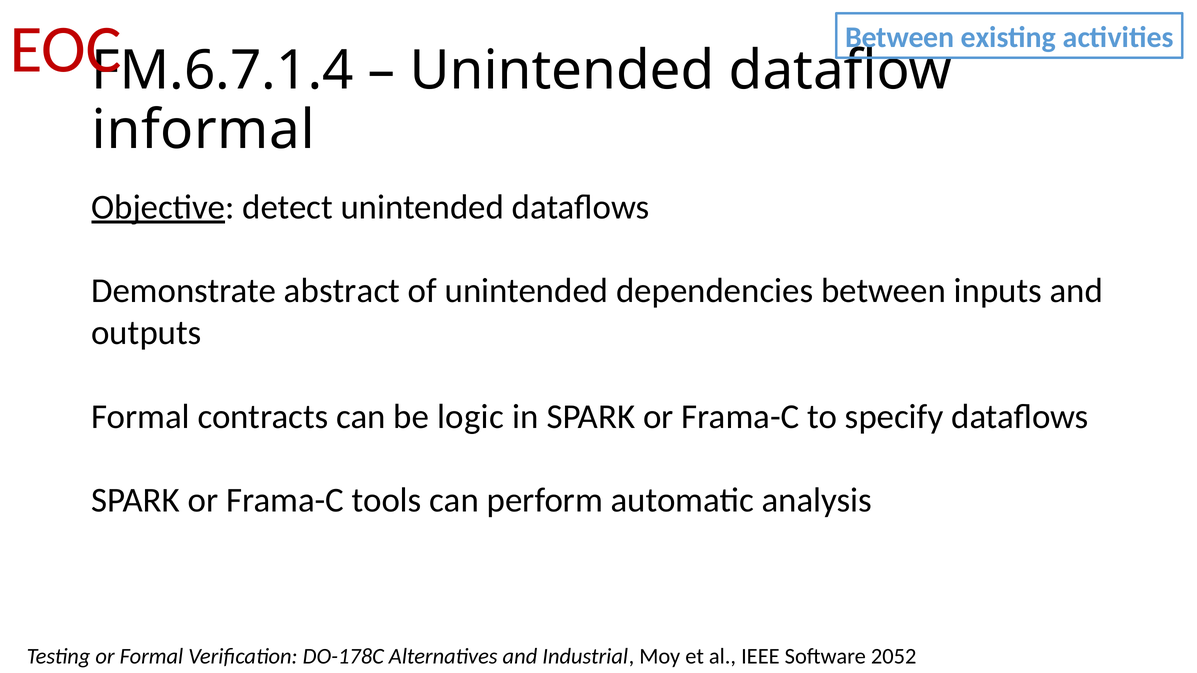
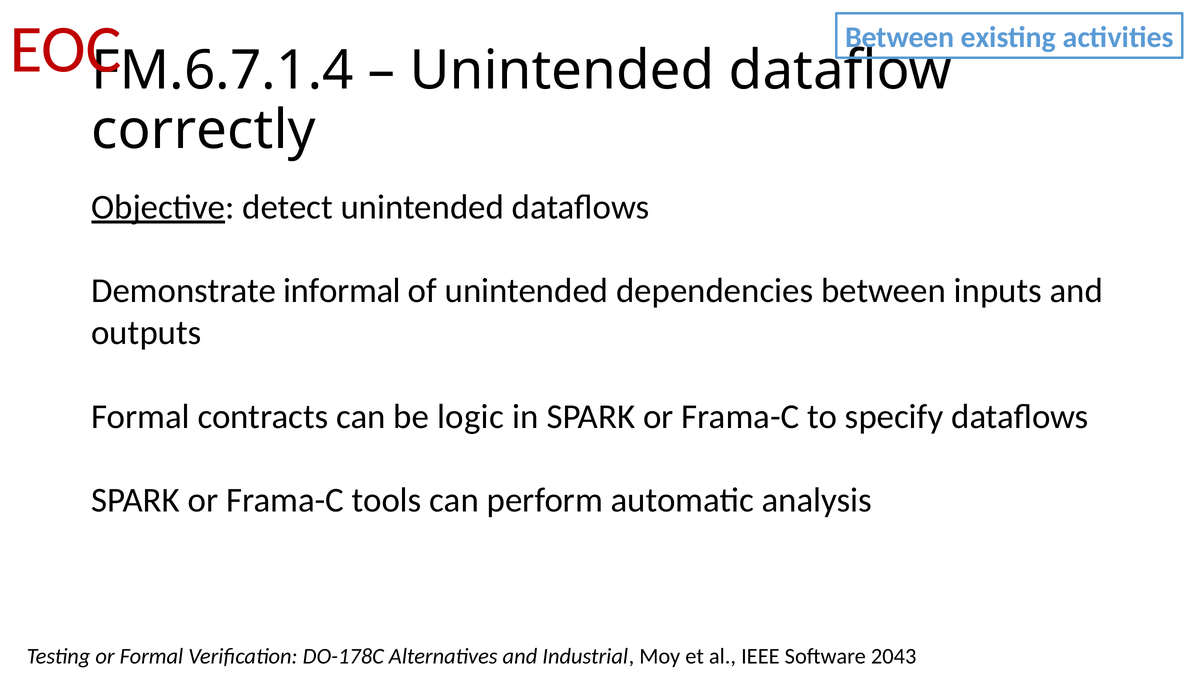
informal: informal -> correctly (204, 130)
abstract: abstract -> informal (342, 291)
2052: 2052 -> 2043 (894, 656)
